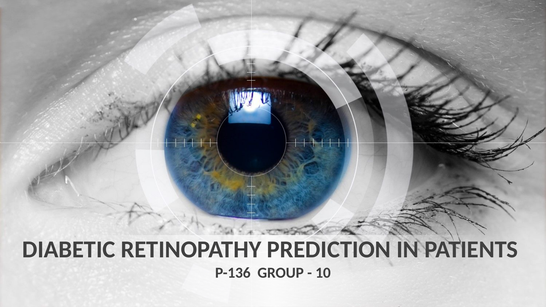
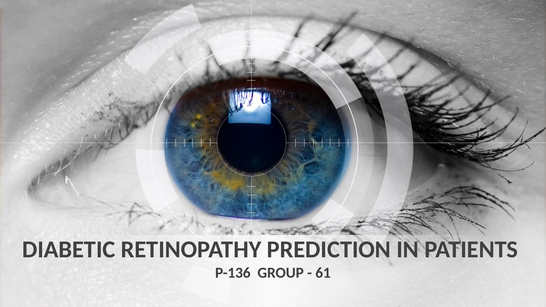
10: 10 -> 61 (323, 273)
